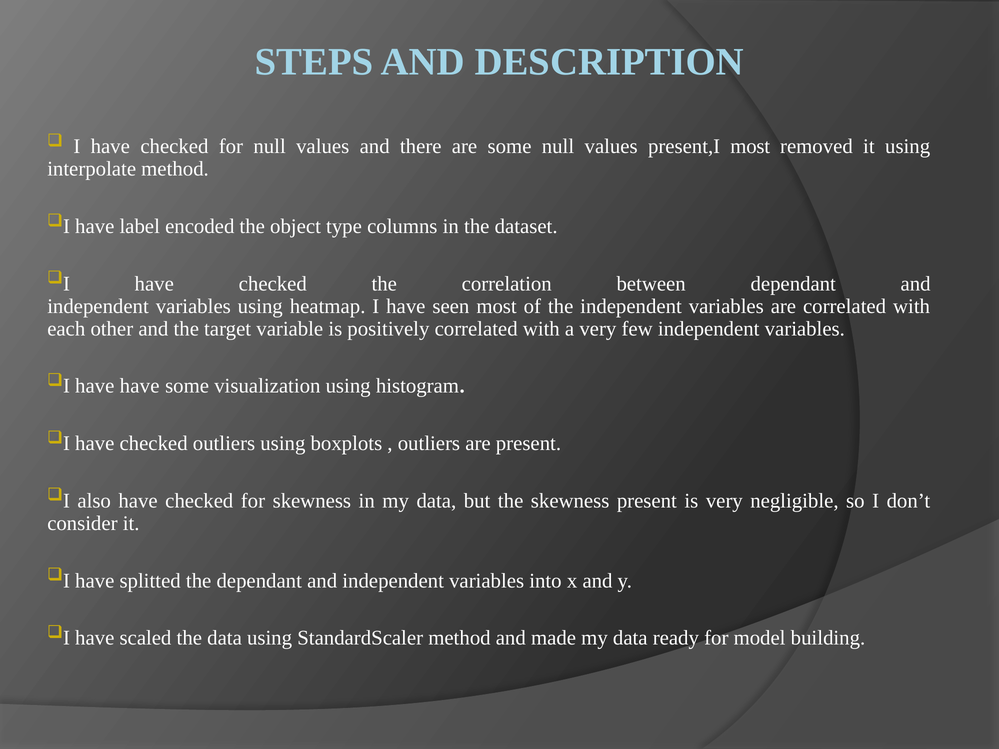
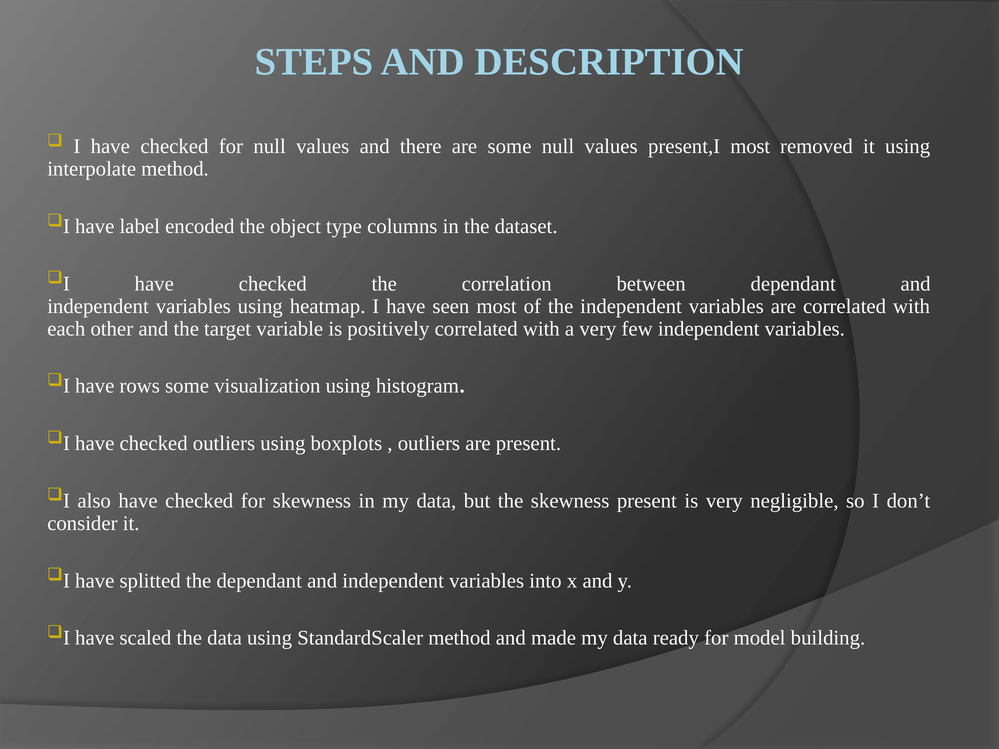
have have: have -> rows (140, 386)
